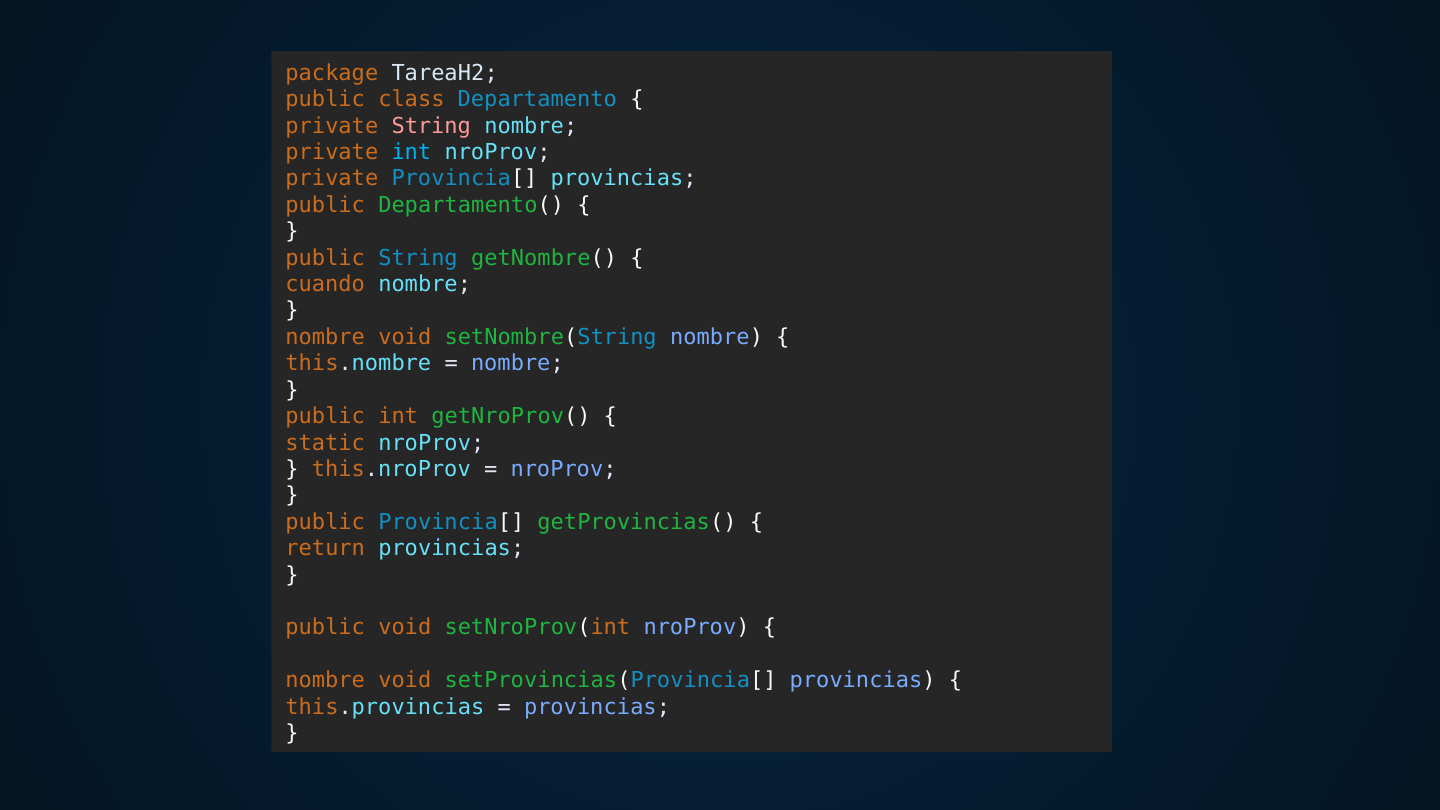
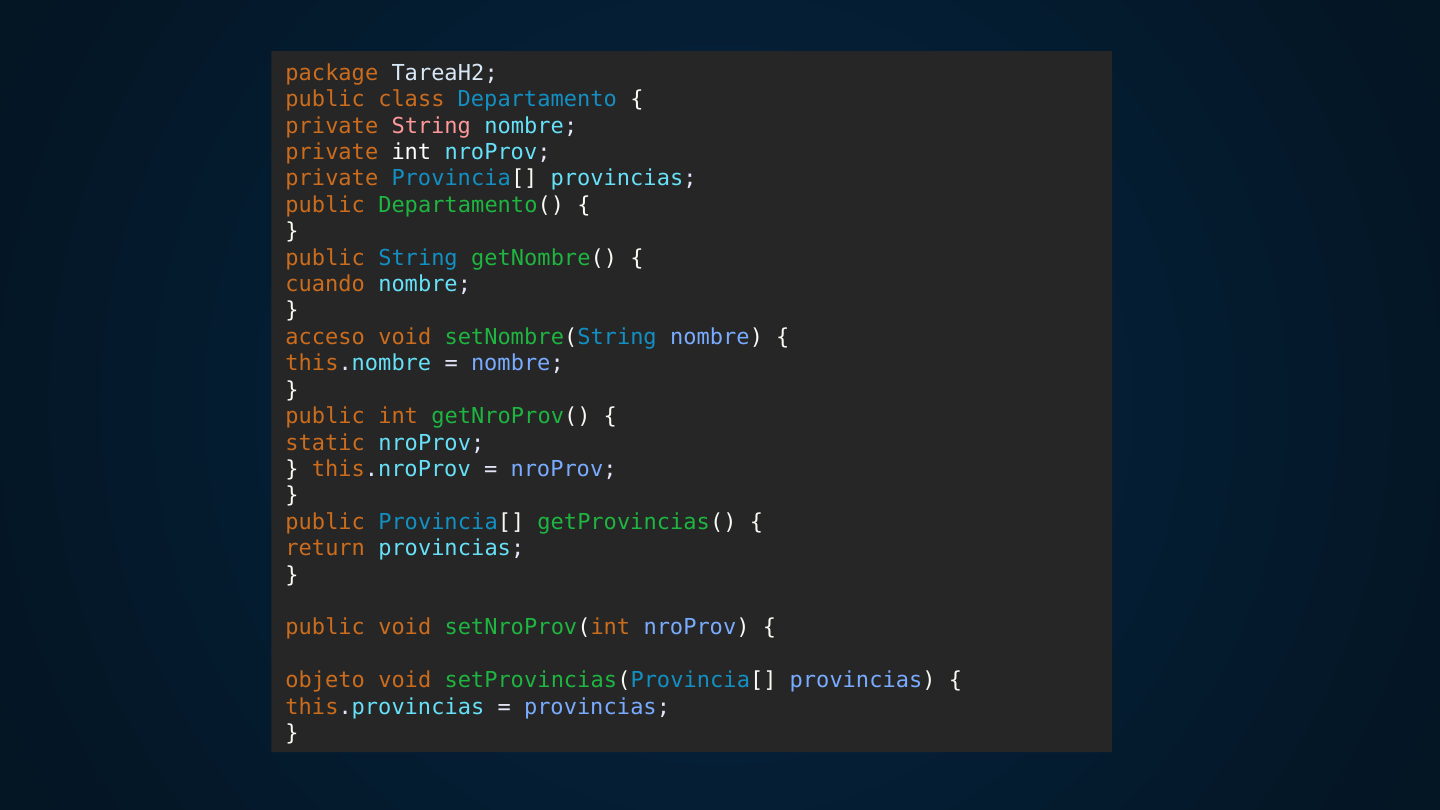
int colour: light blue -> white (411, 152)
nombre: nombre -> acceso (325, 337)
nombre: nombre -> objeto (325, 681)
